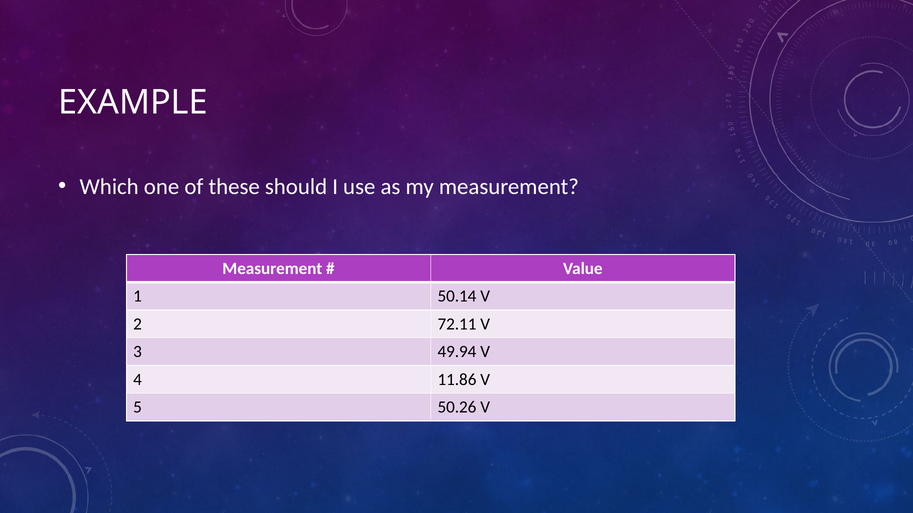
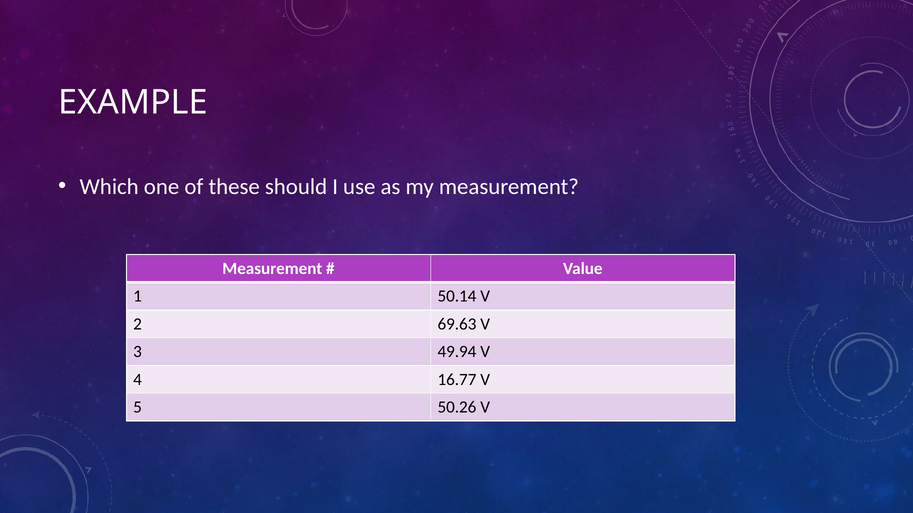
72.11: 72.11 -> 69.63 (457, 324)
11.86: 11.86 -> 16.77 (457, 380)
